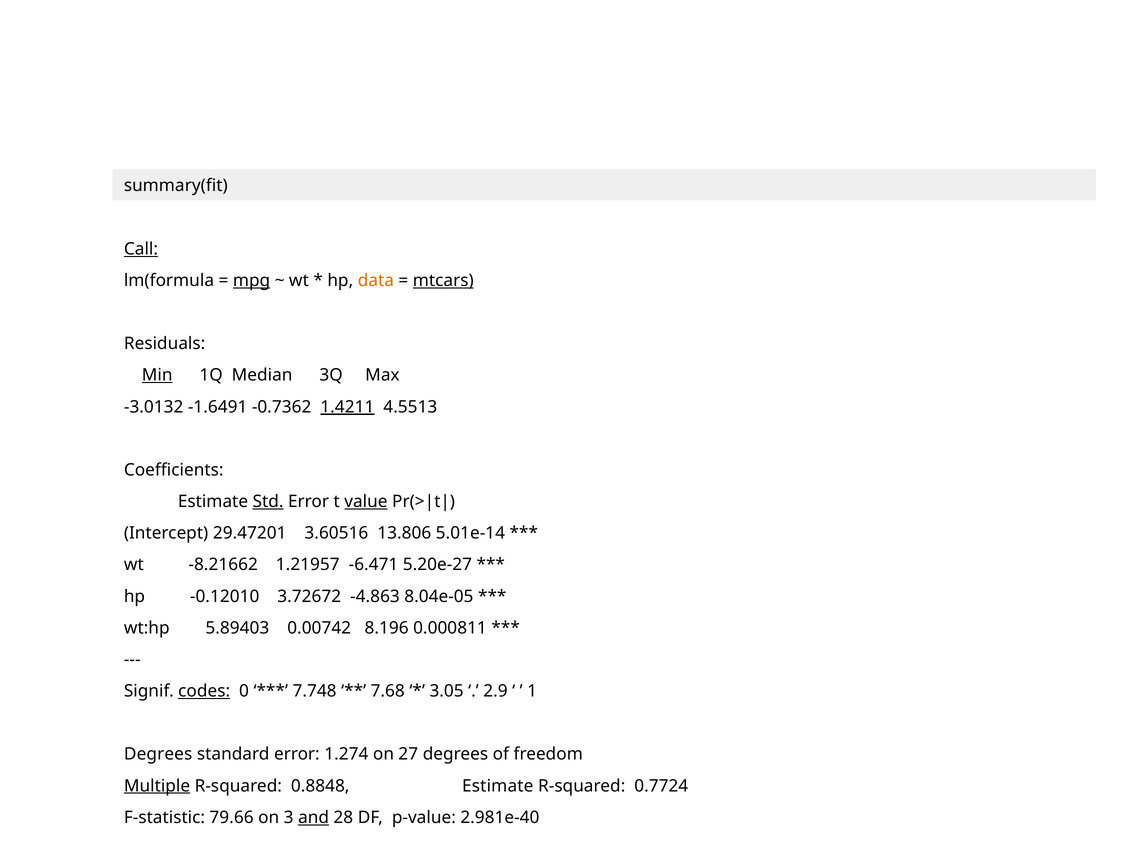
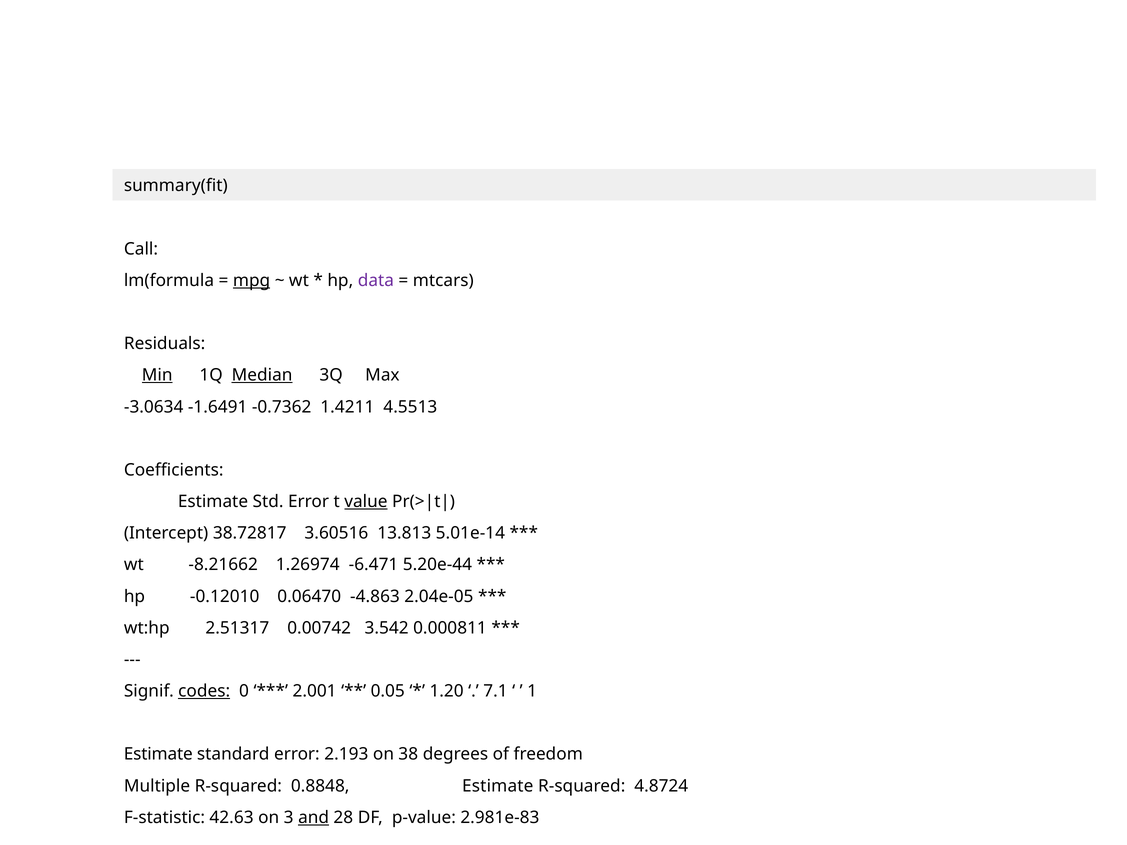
Call underline: present -> none (141, 249)
data colour: orange -> purple (376, 281)
mtcars underline: present -> none (443, 281)
Median underline: none -> present (262, 375)
-3.0132: -3.0132 -> -3.0634 (154, 407)
1.4211 underline: present -> none (347, 407)
Std underline: present -> none (268, 502)
29.47201: 29.47201 -> 38.72817 (250, 533)
13.806: 13.806 -> 13.813 (404, 533)
1.21957: 1.21957 -> 1.26974 (308, 565)
5.20e-27: 5.20e-27 -> 5.20e-44 (437, 565)
3.72672: 3.72672 -> 0.06470 (309, 597)
8.04e-05: 8.04e-05 -> 2.04e-05 (439, 597)
5.89403: 5.89403 -> 2.51317 (237, 628)
8.196: 8.196 -> 3.542 (387, 628)
7.748: 7.748 -> 2.001 (315, 691)
7.68: 7.68 -> 0.05 (388, 691)
3.05: 3.05 -> 1.20 (447, 691)
2.9: 2.9 -> 7.1 (495, 691)
Degrees: Degrees -> Estimate (158, 754)
1.274: 1.274 -> 2.193 (346, 754)
27: 27 -> 38 (408, 754)
Multiple underline: present -> none (157, 786)
0.7724: 0.7724 -> 4.8724 (661, 786)
79.66: 79.66 -> 42.63 (232, 818)
2.981e-40: 2.981e-40 -> 2.981e-83 (500, 818)
